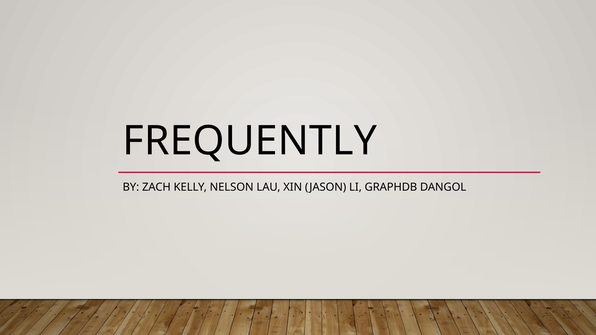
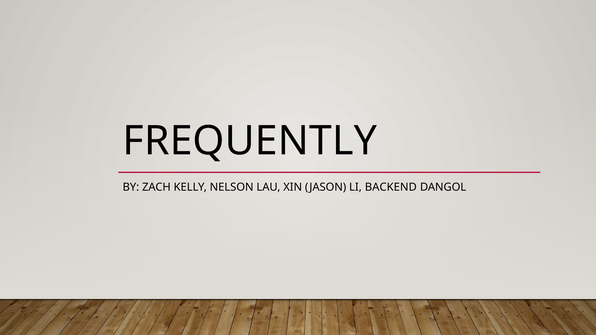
GRAPHDB: GRAPHDB -> BACKEND (391, 187)
